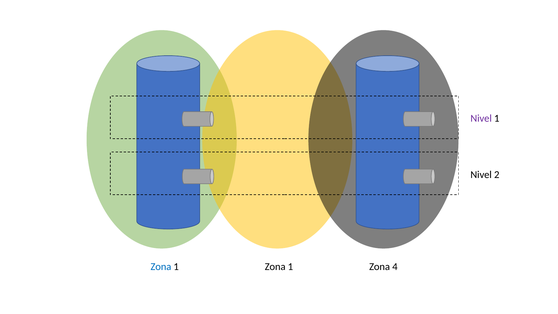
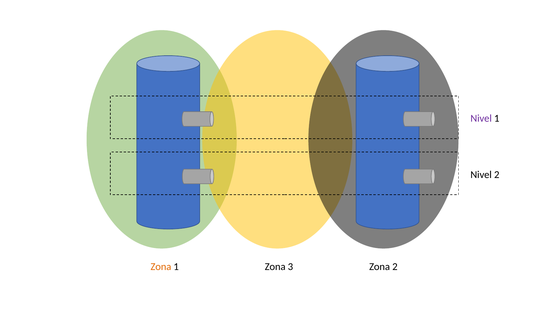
Zona colour: blue -> orange (161, 267)
1: 1 -> 3 (290, 267)
Zona 4: 4 -> 2 (395, 267)
